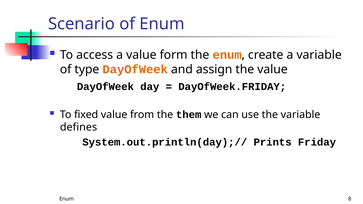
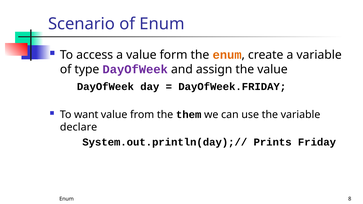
DayOfWeek colour: orange -> purple (135, 69)
fixed: fixed -> want (86, 115)
defines: defines -> declare (79, 127)
